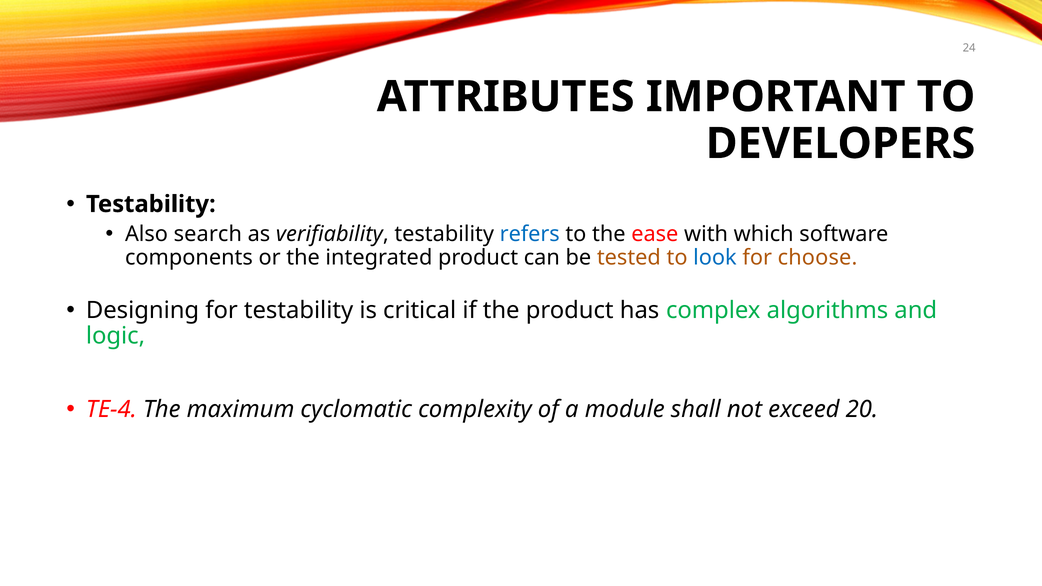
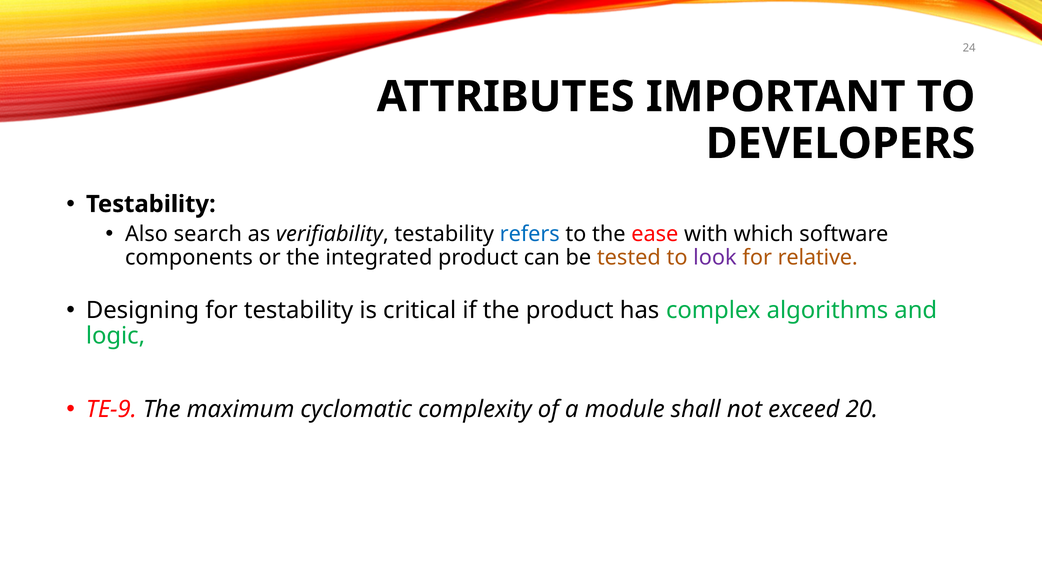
look colour: blue -> purple (715, 258)
choose: choose -> relative (818, 258)
TE-4: TE-4 -> TE-9 (111, 409)
